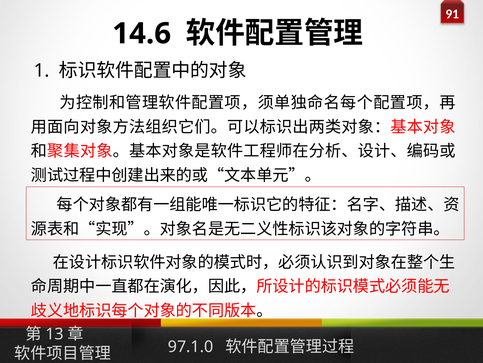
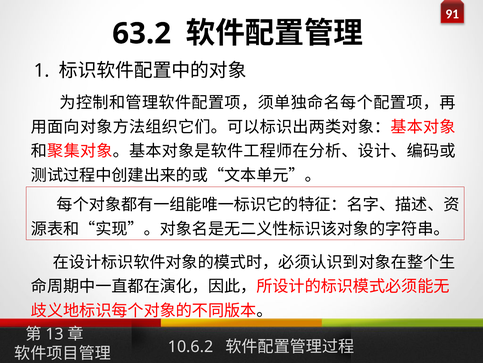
14.6: 14.6 -> 63.2 (142, 34)
97.1.0: 97.1.0 -> 10.6.2 (191, 346)
